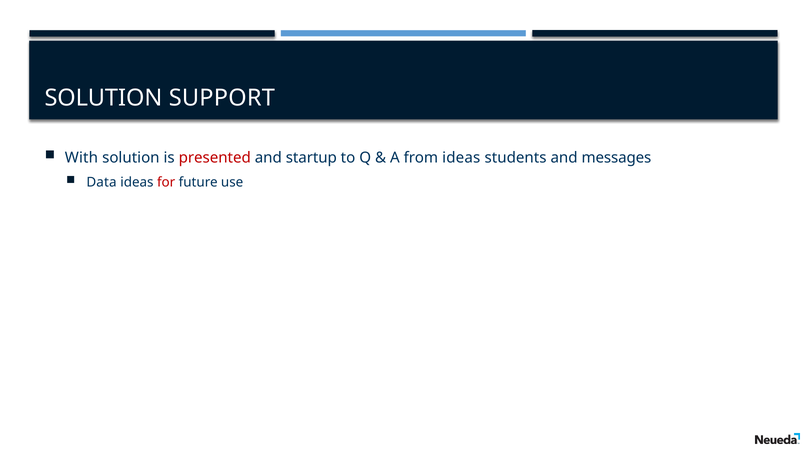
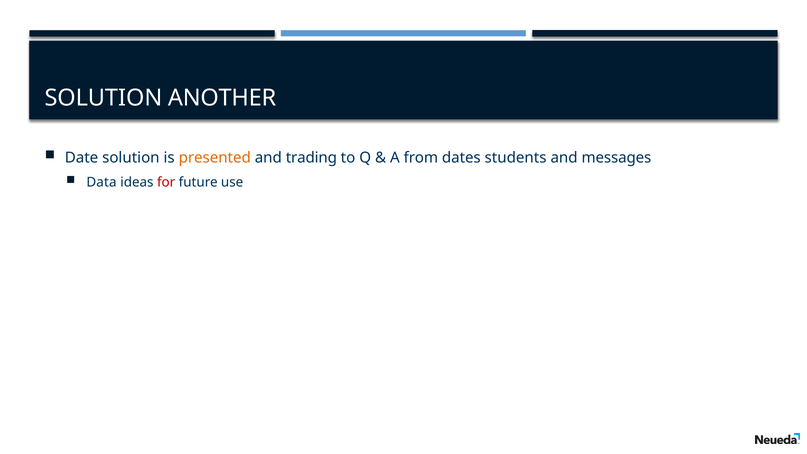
SUPPORT: SUPPORT -> ANOTHER (222, 98)
With: With -> Date (82, 157)
presented colour: red -> orange (215, 157)
startup: startup -> trading (311, 157)
from ideas: ideas -> dates (461, 157)
